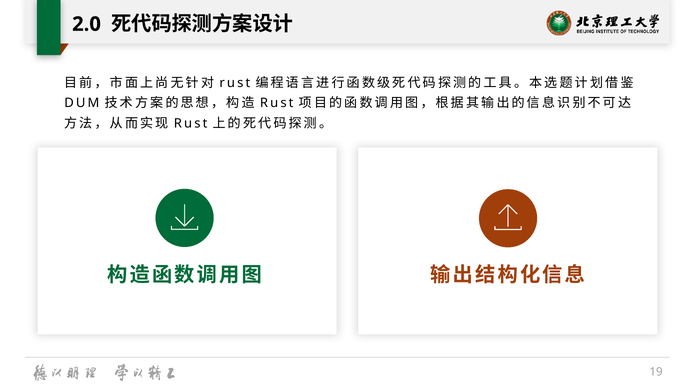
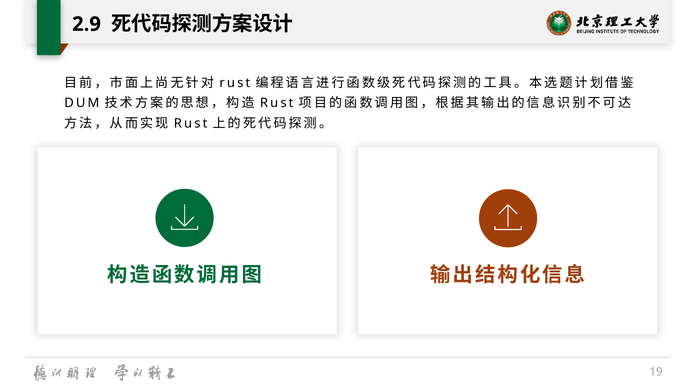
2.0: 2.0 -> 2.9 (87, 24)
